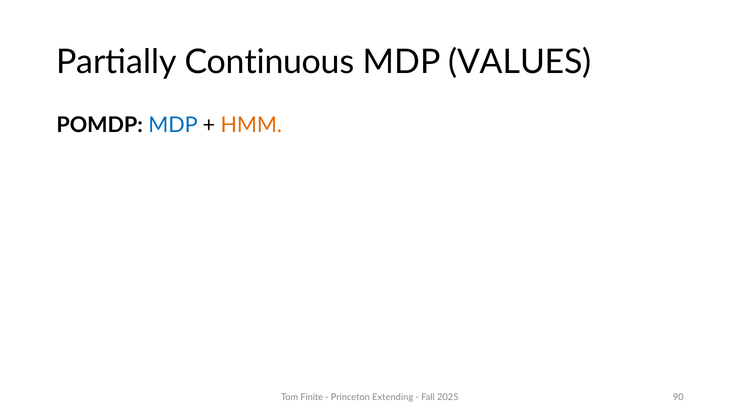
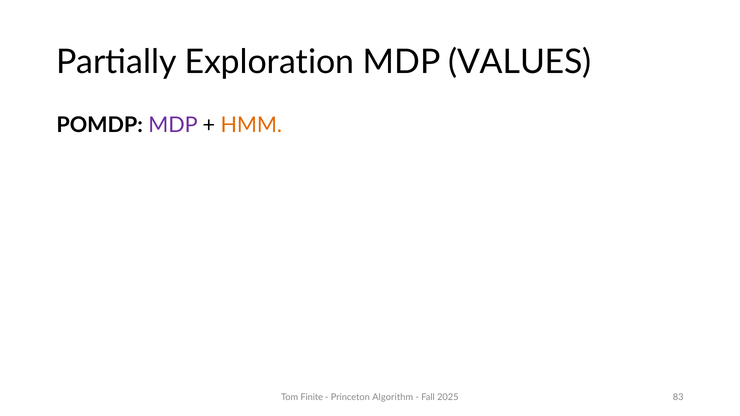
Continuous: Continuous -> Exploration (269, 62)
MDP colour: blue -> purple (173, 125)
Extending: Extending -> Algorithm (393, 398)
90: 90 -> 83 (678, 398)
